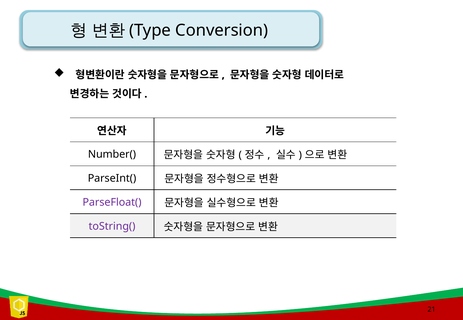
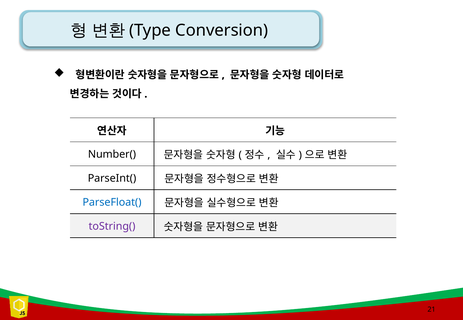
ParseFloat( colour: purple -> blue (112, 203)
